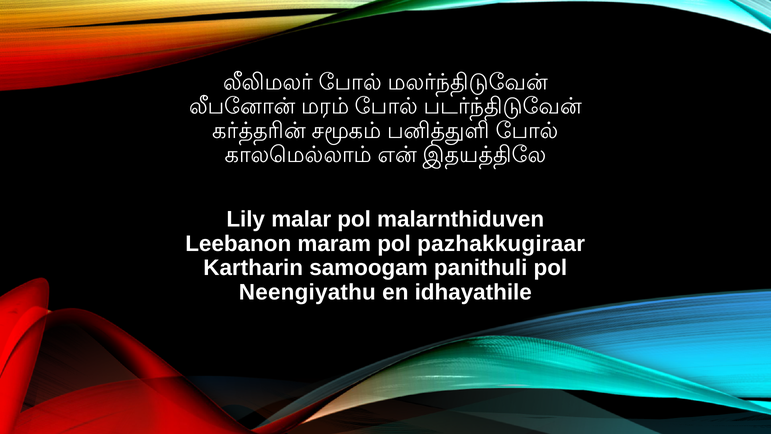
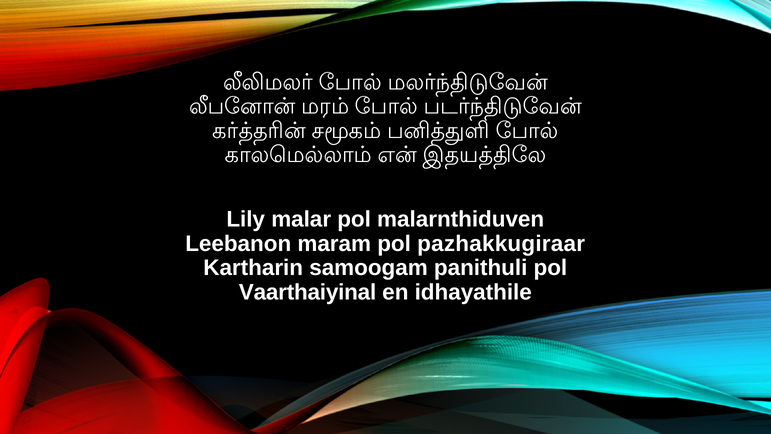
Neengiyathu: Neengiyathu -> Vaarthaiyinal (308, 292)
